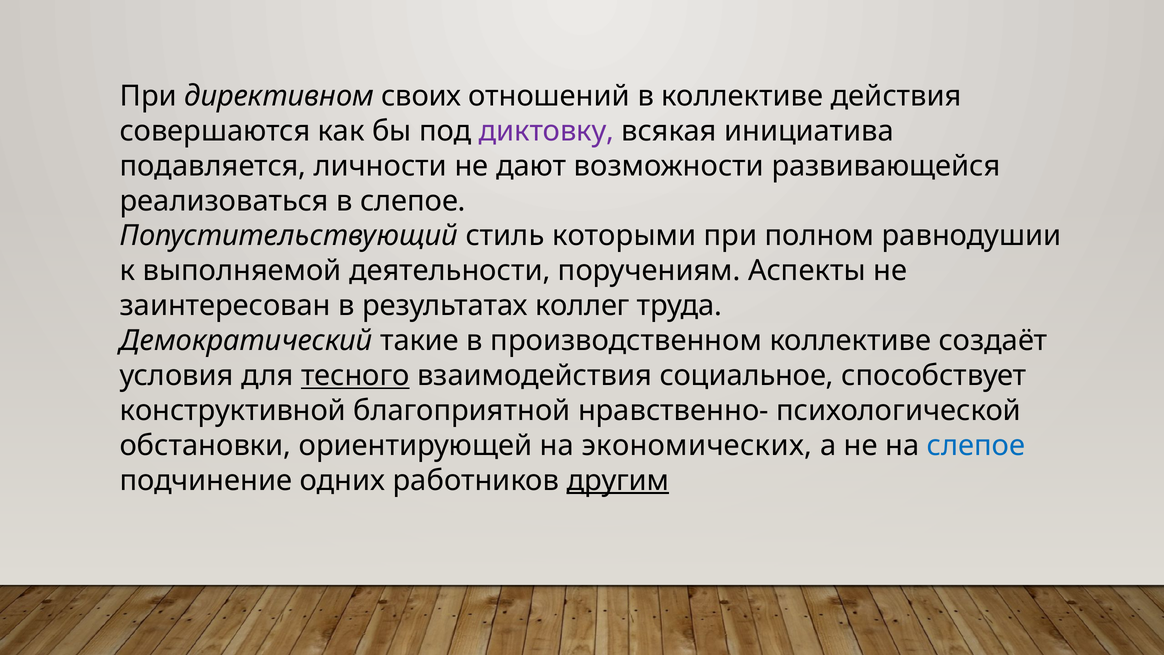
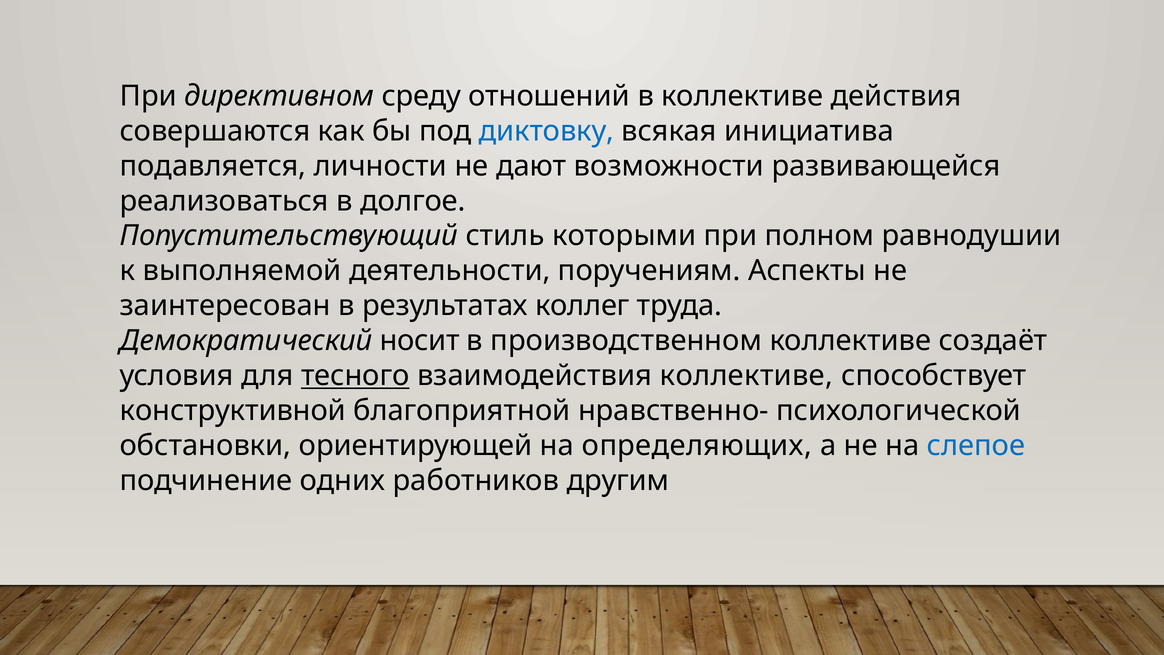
своих: своих -> среду (421, 96)
диктовку colour: purple -> blue (547, 131)
в слепое: слепое -> долгое (413, 201)
такие: такие -> носит (420, 341)
взаимодействия социальное: социальное -> коллективе (746, 375)
экономических: экономических -> определяющих (697, 445)
другим underline: present -> none (618, 480)
